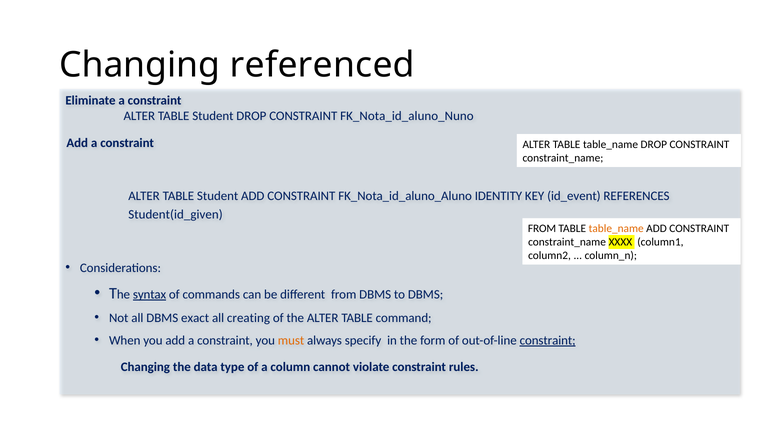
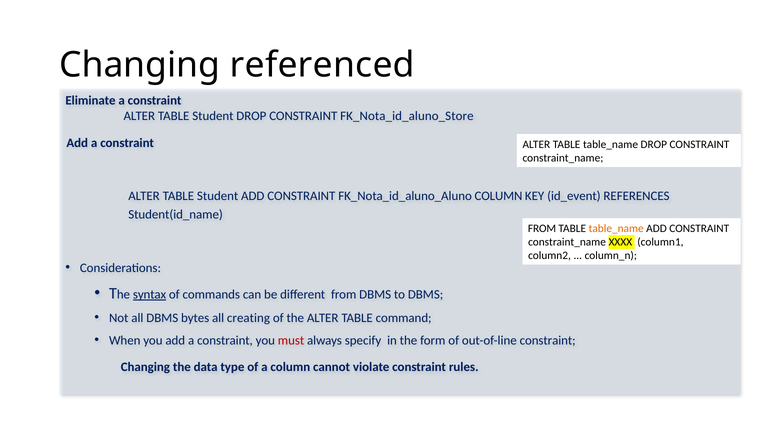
FK_Nota_id_aluno_Nuno: FK_Nota_id_aluno_Nuno -> FK_Nota_id_aluno_Store (407, 116)
FK_Nota_id_aluno_Aluno IDENTITY: IDENTITY -> COLUMN (498, 196)
Student(id_given: Student(id_given -> Student(id_name (176, 215)
exact: exact -> bytes (195, 318)
must colour: orange -> red (291, 341)
constraint underline: present -> none (548, 341)
